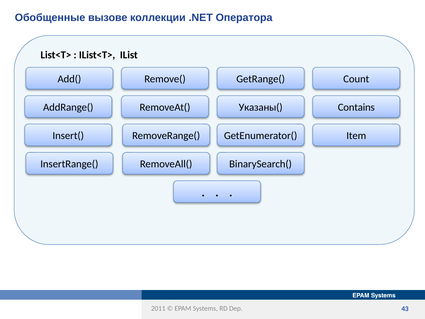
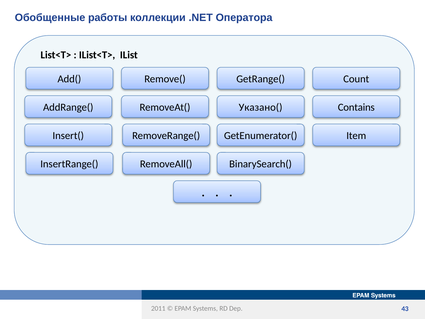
вызове: вызове -> работы (108, 18)
Указаны(: Указаны( -> Указано( (261, 107)
